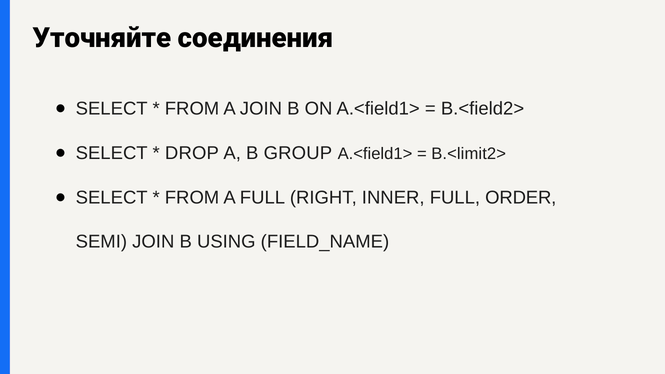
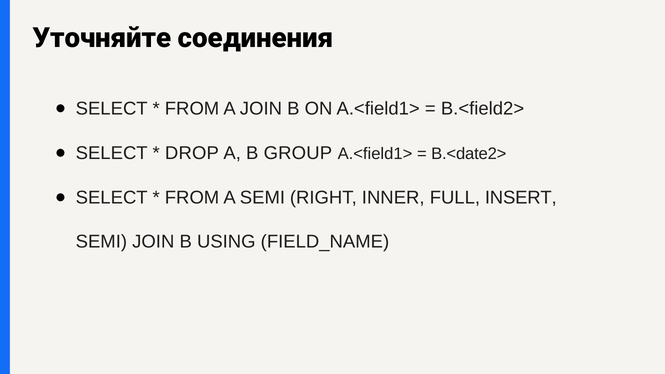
B.<limit2>: B.<limit2> -> B.<date2> (469, 154)
A FULL: FULL -> SEMI (262, 198)
ORDER: ORDER -> INSERT (521, 198)
